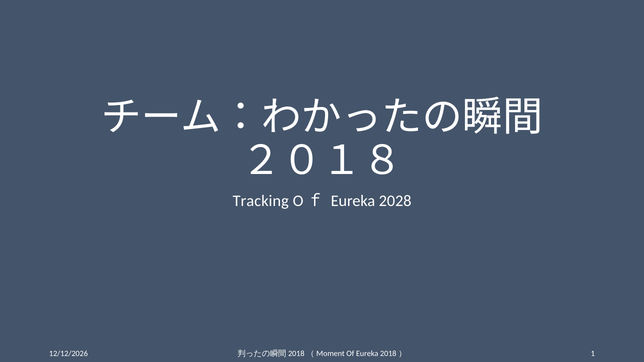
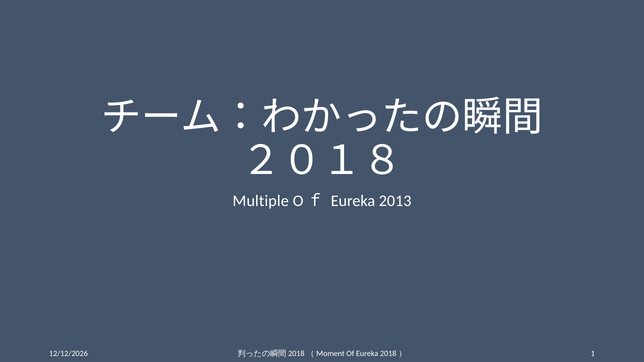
Tracking: Tracking -> Multiple (261, 201)
2028: 2028 -> 2013 (395, 201)
